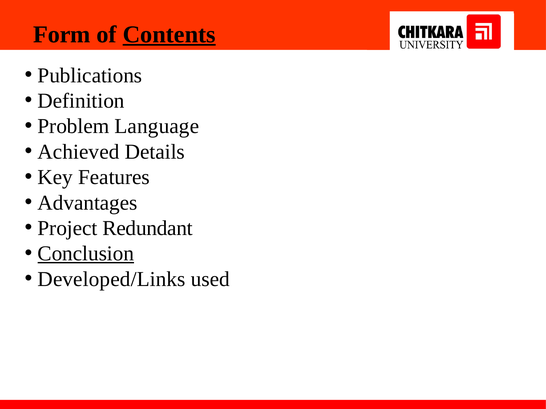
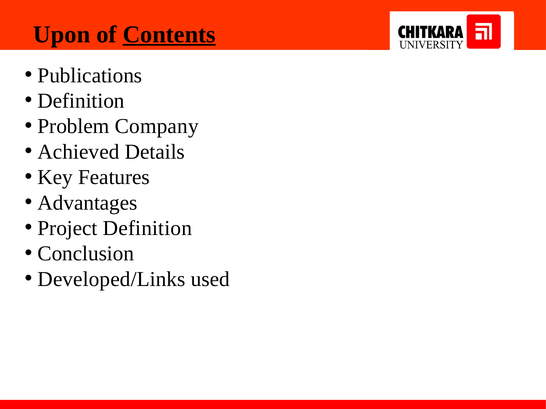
Form: Form -> Upon (62, 35)
Language: Language -> Company (157, 126)
Project Redundant: Redundant -> Definition (147, 228)
Conclusion underline: present -> none (86, 254)
